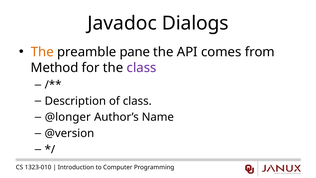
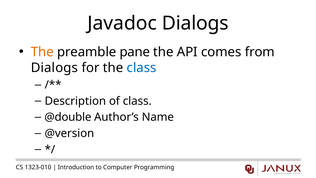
Method: Method -> Dialogs (54, 68)
class colour: purple -> blue (142, 68)
@longer: @longer -> @double (68, 117)
